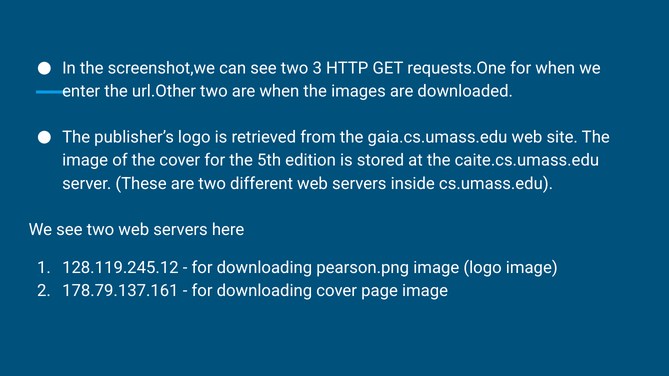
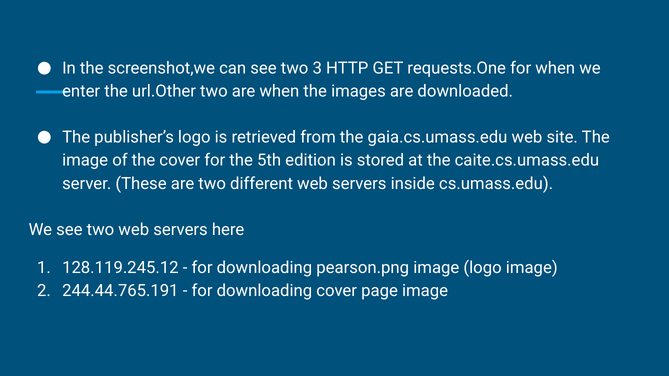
178.79.137.161: 178.79.137.161 -> 244.44.765.191 (120, 291)
